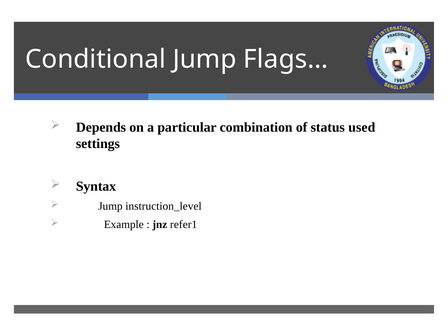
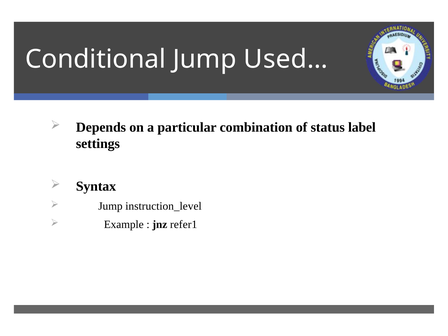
Flags…: Flags… -> Used… (286, 59)
used: used -> label (362, 127)
